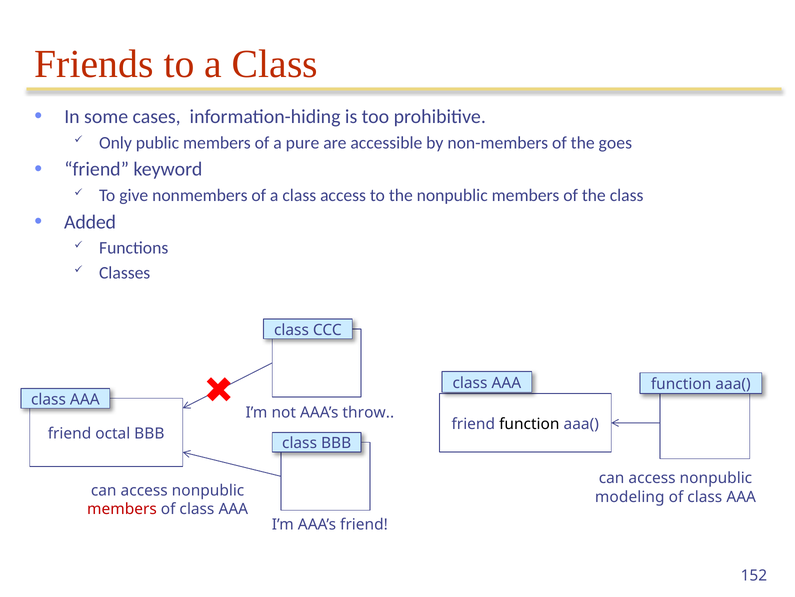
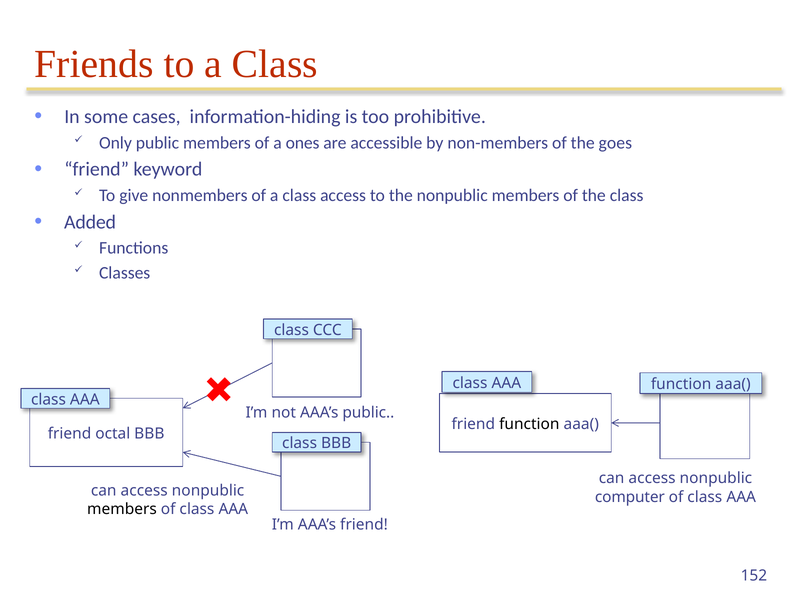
pure: pure -> ones (303, 143)
AAA’s throw: throw -> public (368, 412)
modeling: modeling -> computer (630, 496)
members colour: red -> black (122, 509)
